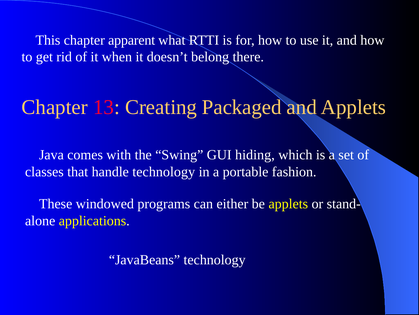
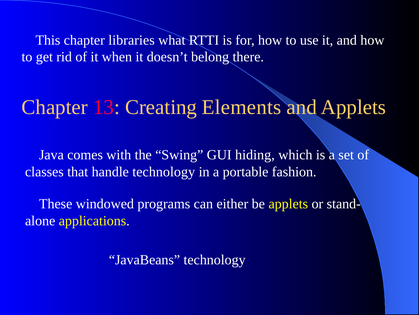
apparent: apparent -> libraries (132, 40)
Packaged: Packaged -> Elements (242, 107)
